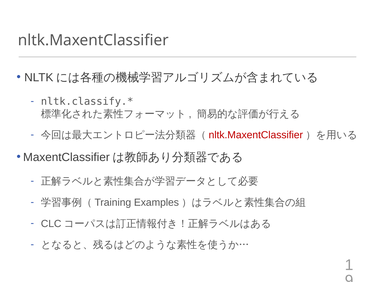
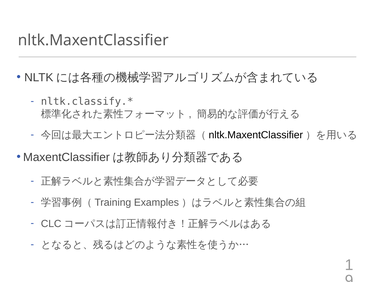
nltk.MaxentClassifier colour: red -> black (256, 135)
